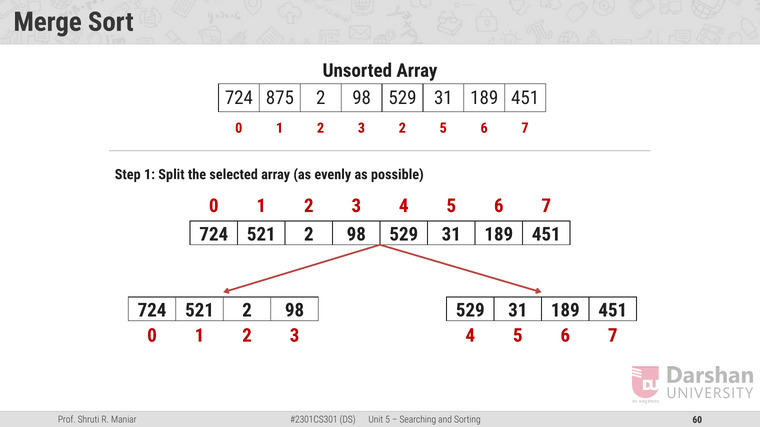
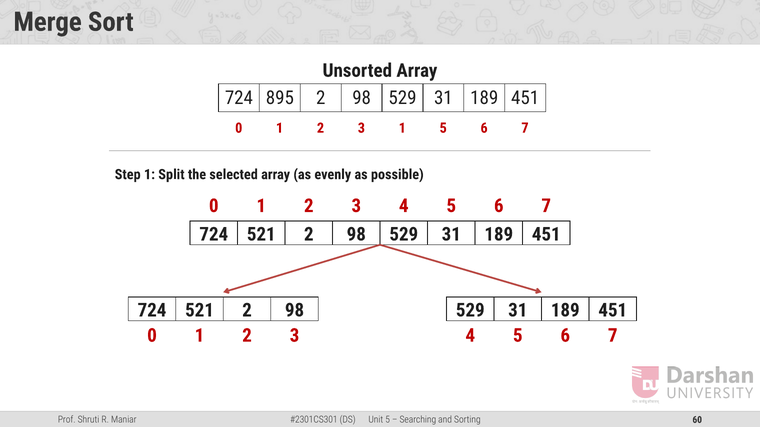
875: 875 -> 895 (280, 98)
3 2: 2 -> 1 (402, 128)
